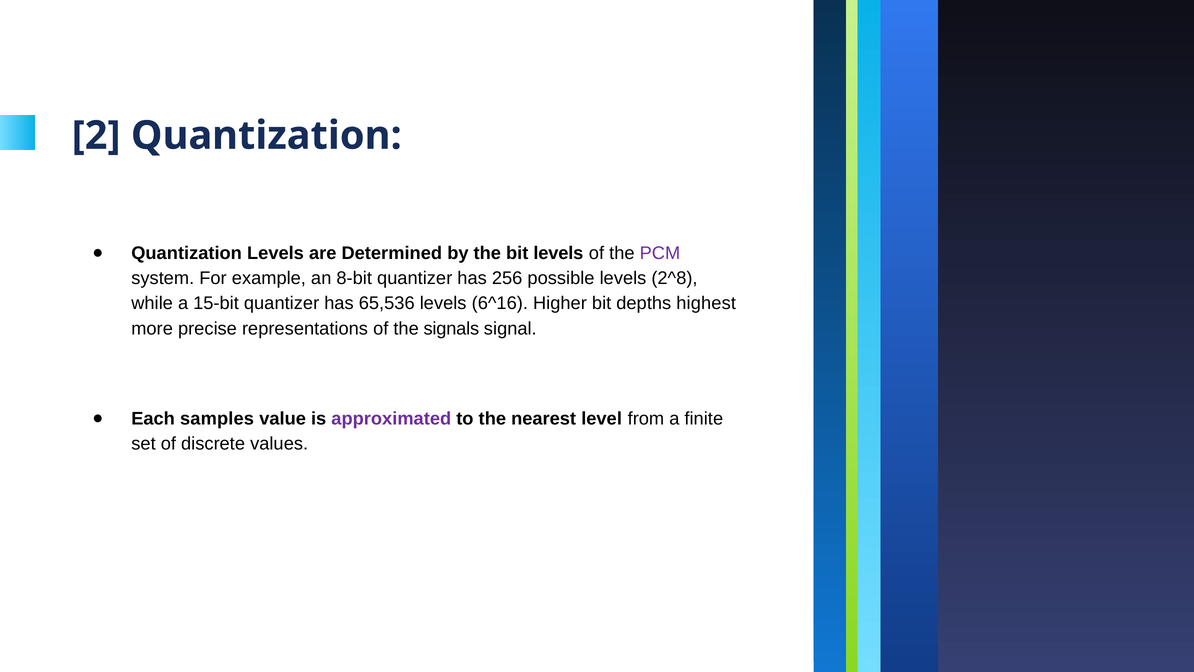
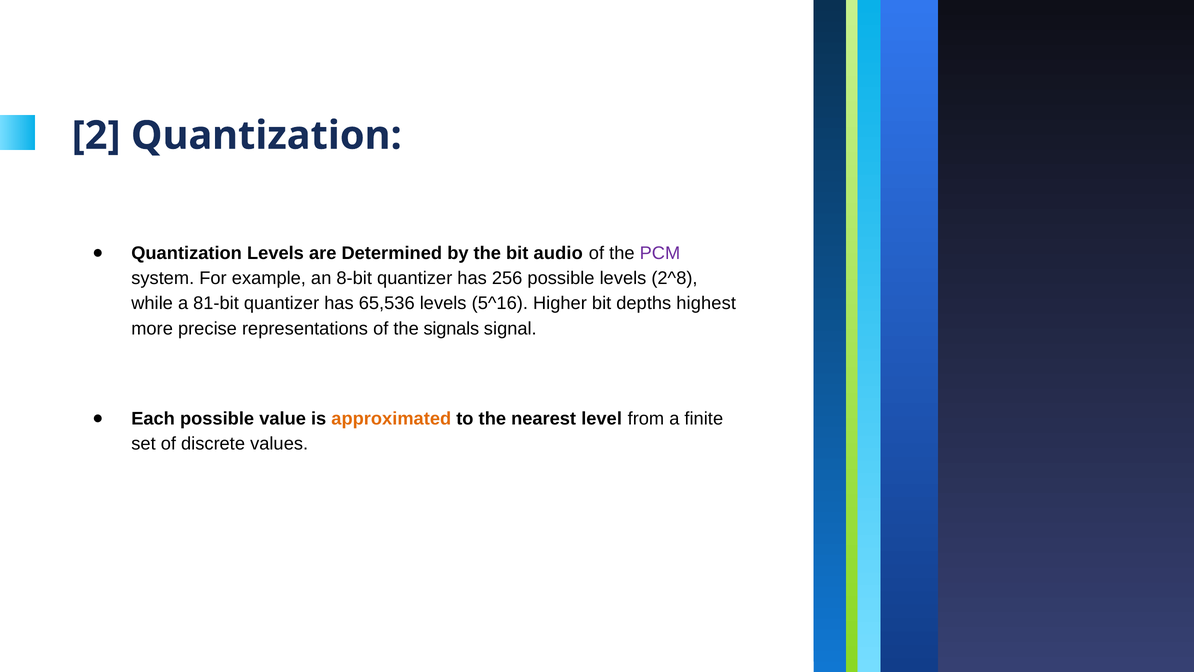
bit levels: levels -> audio (558, 253)
15-bit: 15-bit -> 81-bit (216, 303)
6^16: 6^16 -> 5^16 (500, 303)
Each samples: samples -> possible (217, 418)
approximated colour: purple -> orange (391, 418)
